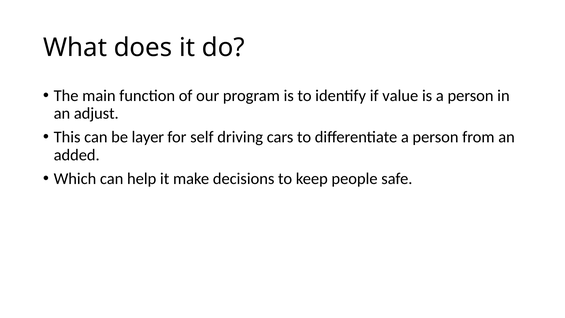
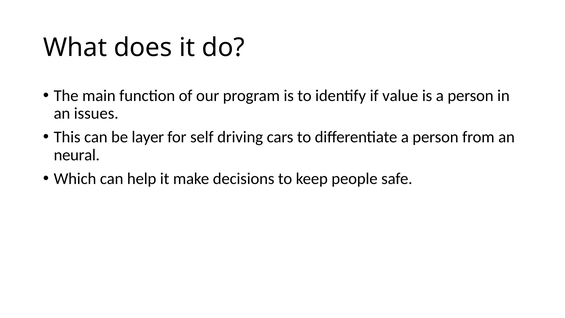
adjust: adjust -> issues (96, 113)
added: added -> neural (77, 155)
